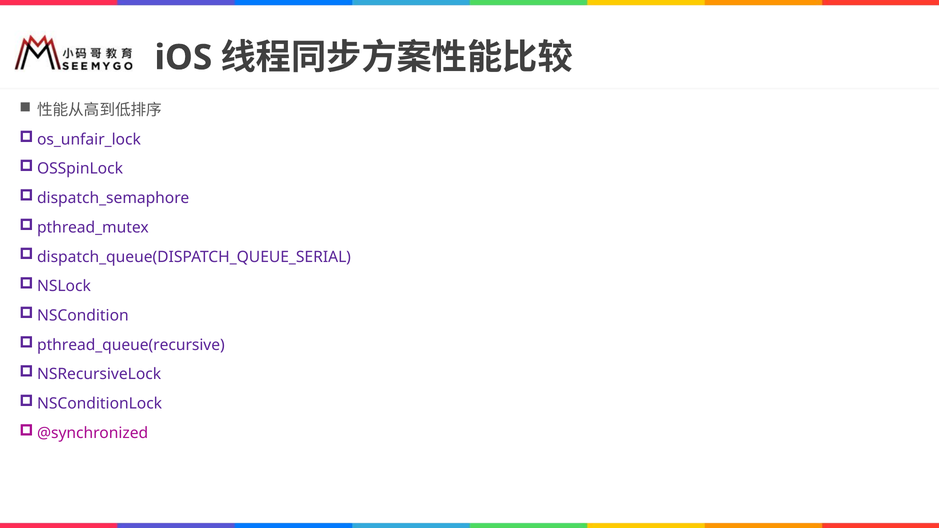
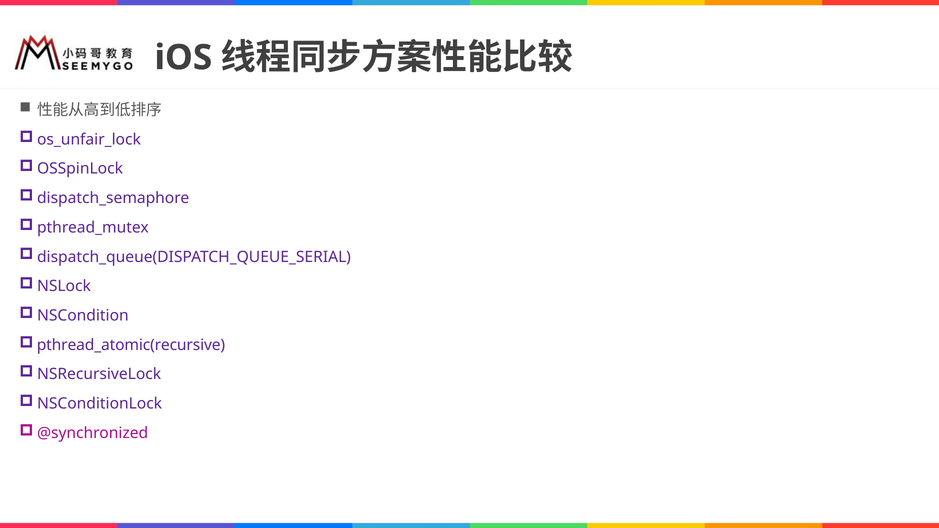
pthread_queue(recursive: pthread_queue(recursive -> pthread_atomic(recursive (131, 345)
